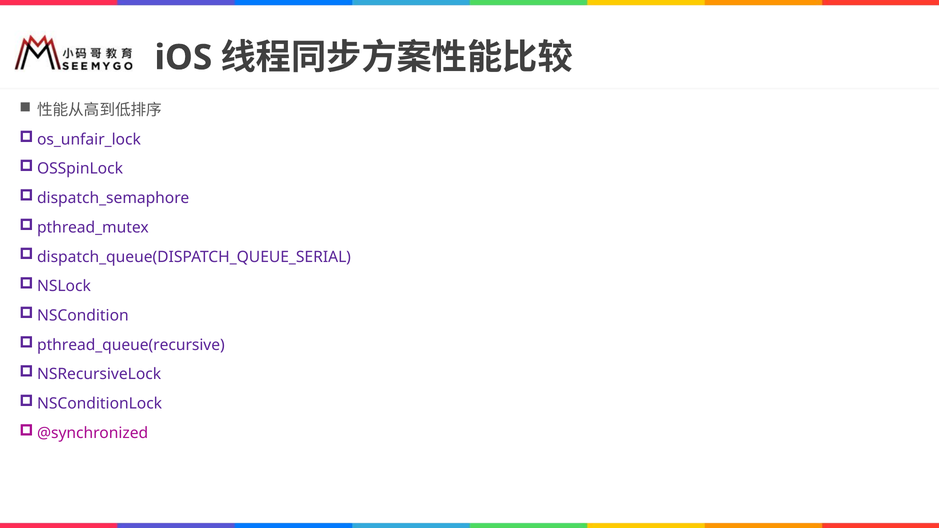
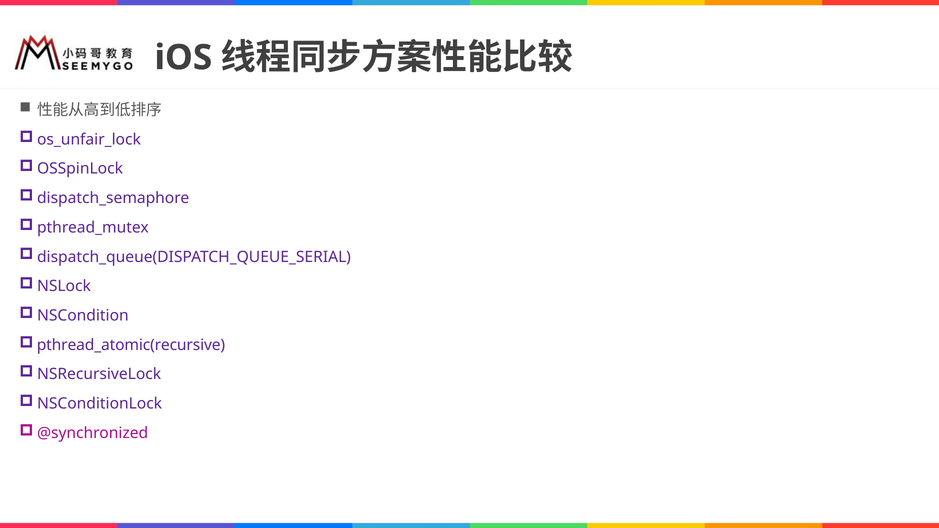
pthread_queue(recursive: pthread_queue(recursive -> pthread_atomic(recursive (131, 345)
